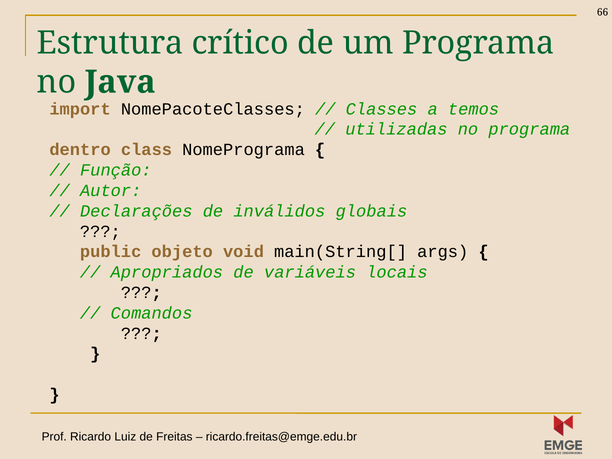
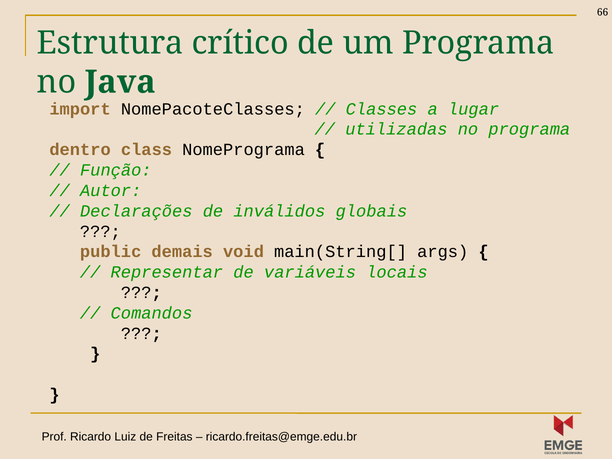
temos: temos -> lugar (474, 109)
objeto: objeto -> demais (182, 252)
Apropriados: Apropriados -> Representar (167, 272)
